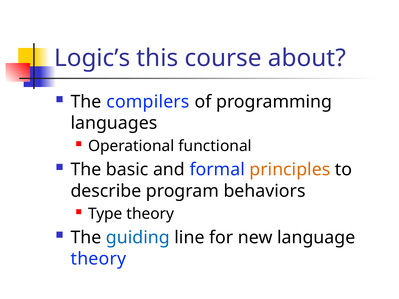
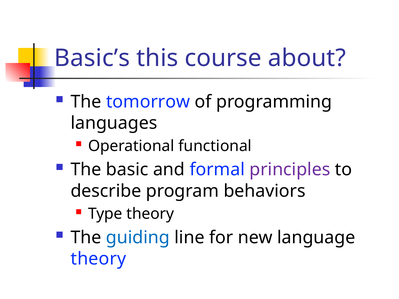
Logic’s: Logic’s -> Basic’s (92, 58)
compilers: compilers -> tomorrow (148, 102)
principles colour: orange -> purple (290, 170)
